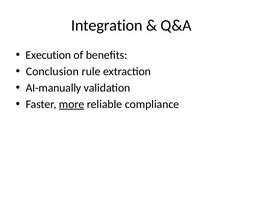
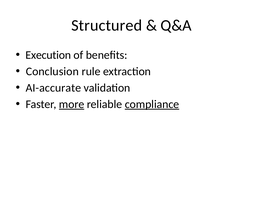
Integration: Integration -> Structured (107, 25)
AI-manually: AI-manually -> AI-accurate (53, 88)
compliance underline: none -> present (152, 104)
